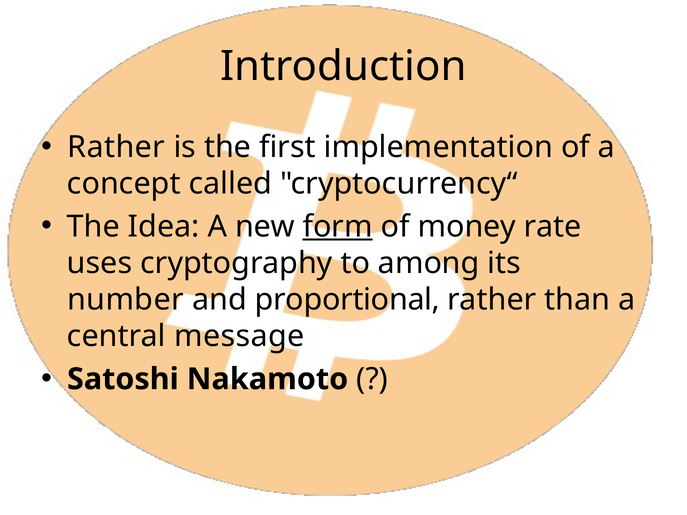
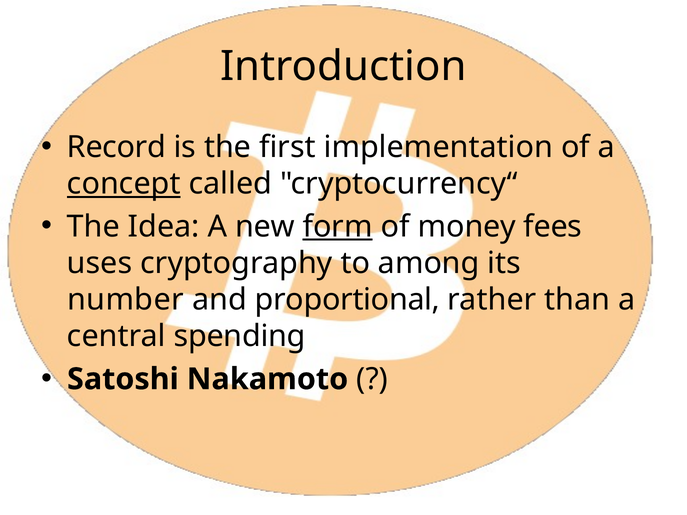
Rather: Rather -> Record (116, 147)
concept underline: none -> present (124, 184)
rate: rate -> fees (553, 227)
message: message -> spending (240, 337)
